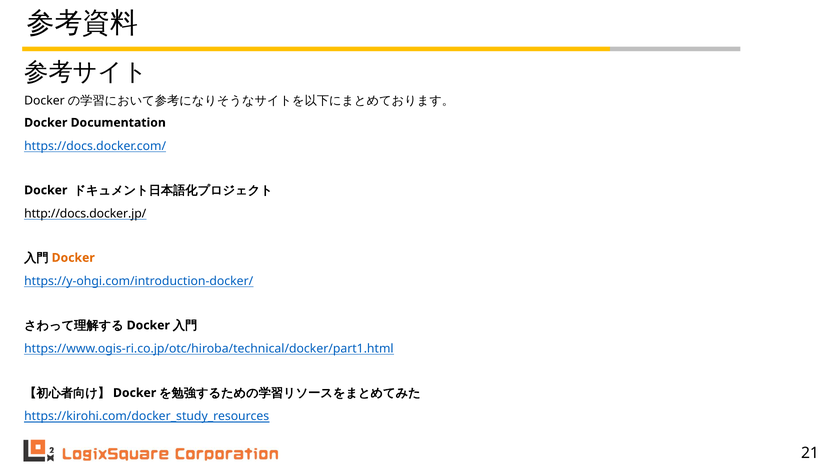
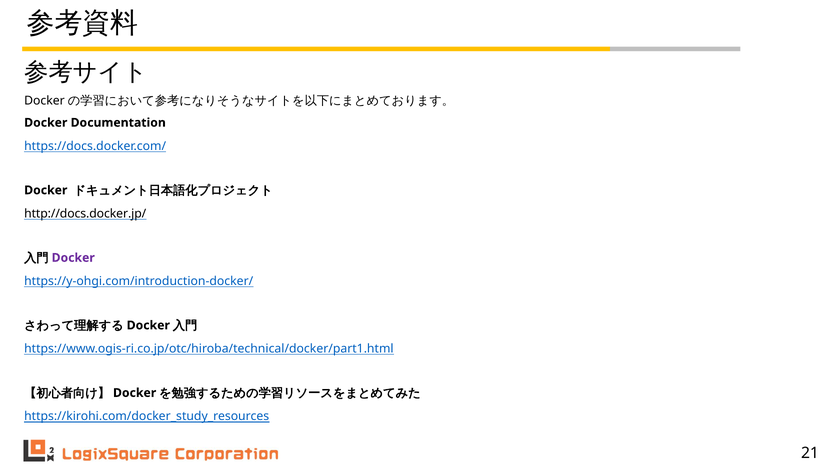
Docker colour: orange -> purple (73, 258)
